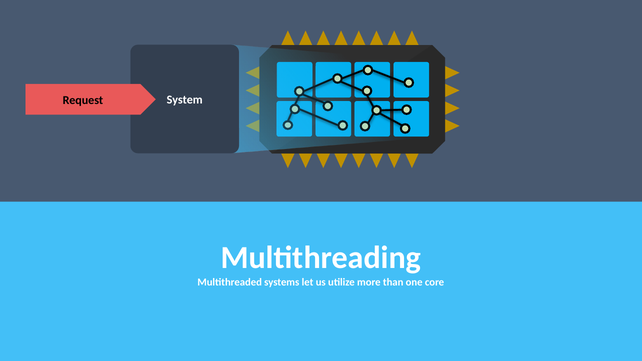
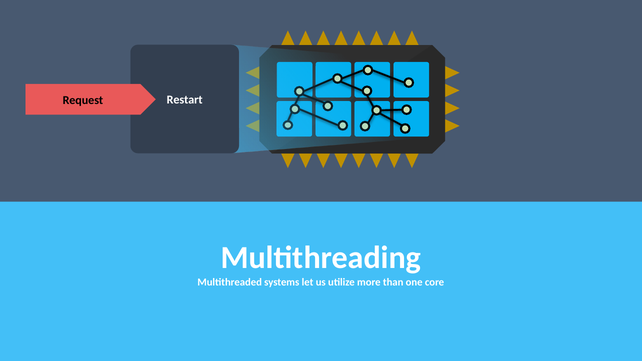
System: System -> Restart (185, 100)
